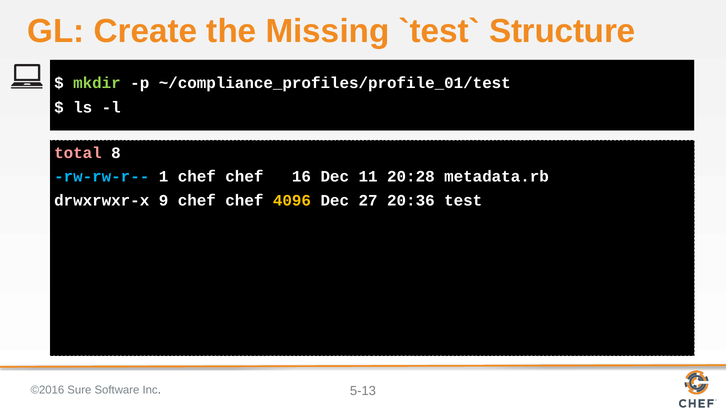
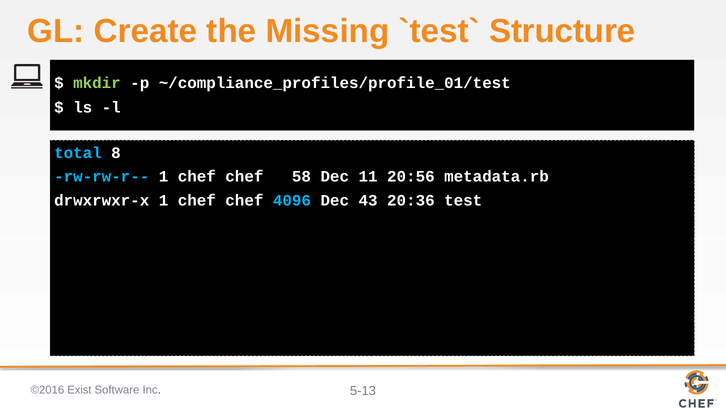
total colour: pink -> light blue (78, 153)
16: 16 -> 58 (301, 176)
20:28: 20:28 -> 20:56 (411, 176)
drwxrwxr-x 9: 9 -> 1 (164, 200)
4096 colour: yellow -> light blue (292, 200)
27: 27 -> 43 (368, 200)
Sure: Sure -> Exist (79, 389)
